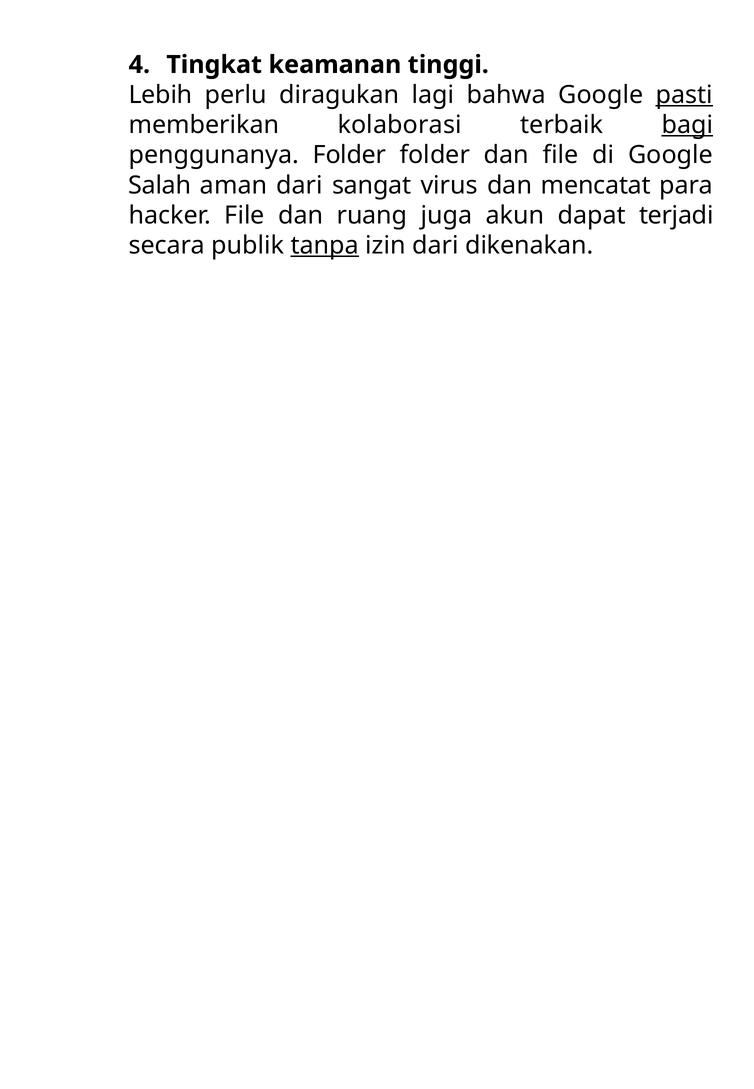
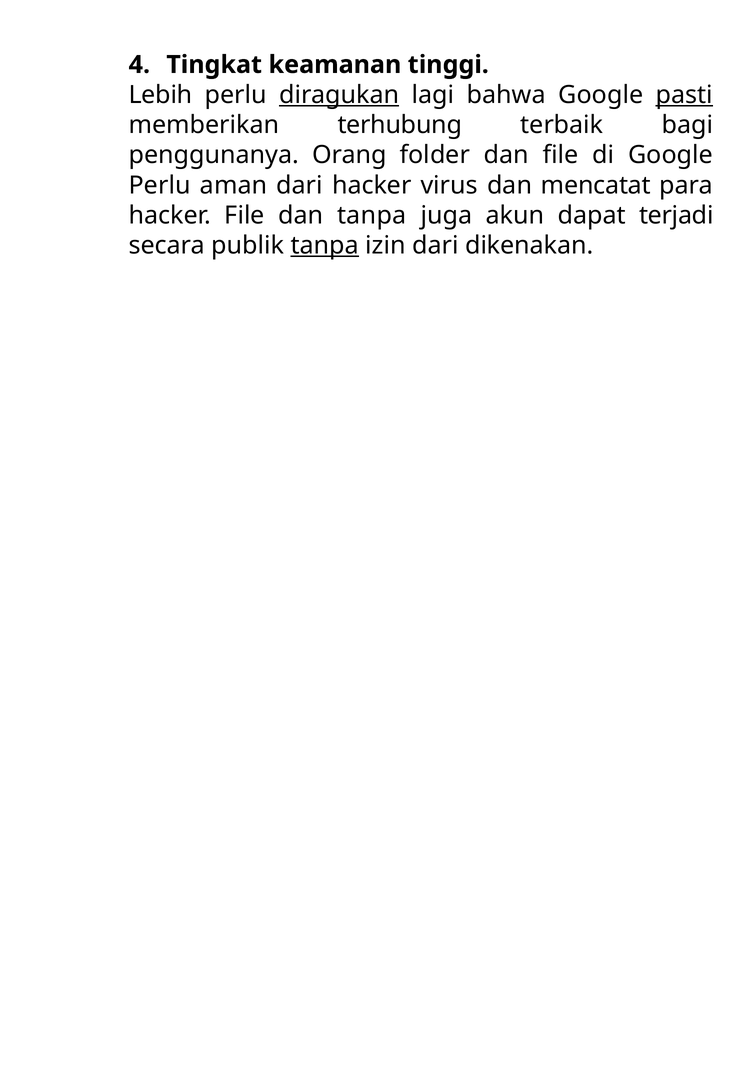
diragukan underline: none -> present (339, 95)
kolaborasi: kolaborasi -> terhubung (400, 125)
bagi underline: present -> none (687, 125)
penggunanya Folder: Folder -> Orang (349, 155)
Salah: Salah -> Perlu (160, 185)
dari sangat: sangat -> hacker (372, 185)
dan ruang: ruang -> tanpa (372, 215)
